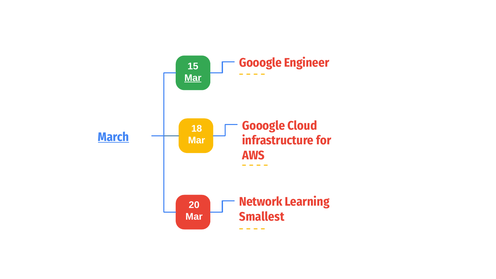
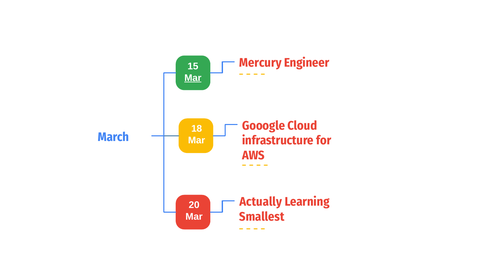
Gooogle: Gooogle -> Mercury (260, 63)
March underline: present -> none (113, 137)
Network: Network -> Actually (261, 202)
